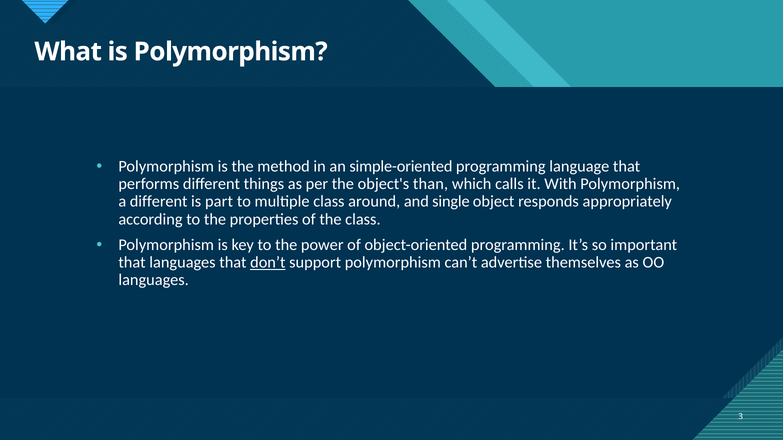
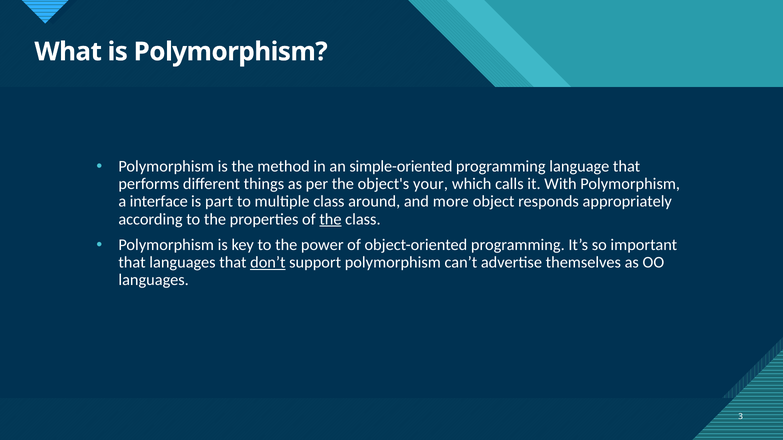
than: than -> your (431, 184)
a different: different -> interface (159, 202)
single: single -> more (451, 202)
the underline: none -> present (330, 219)
